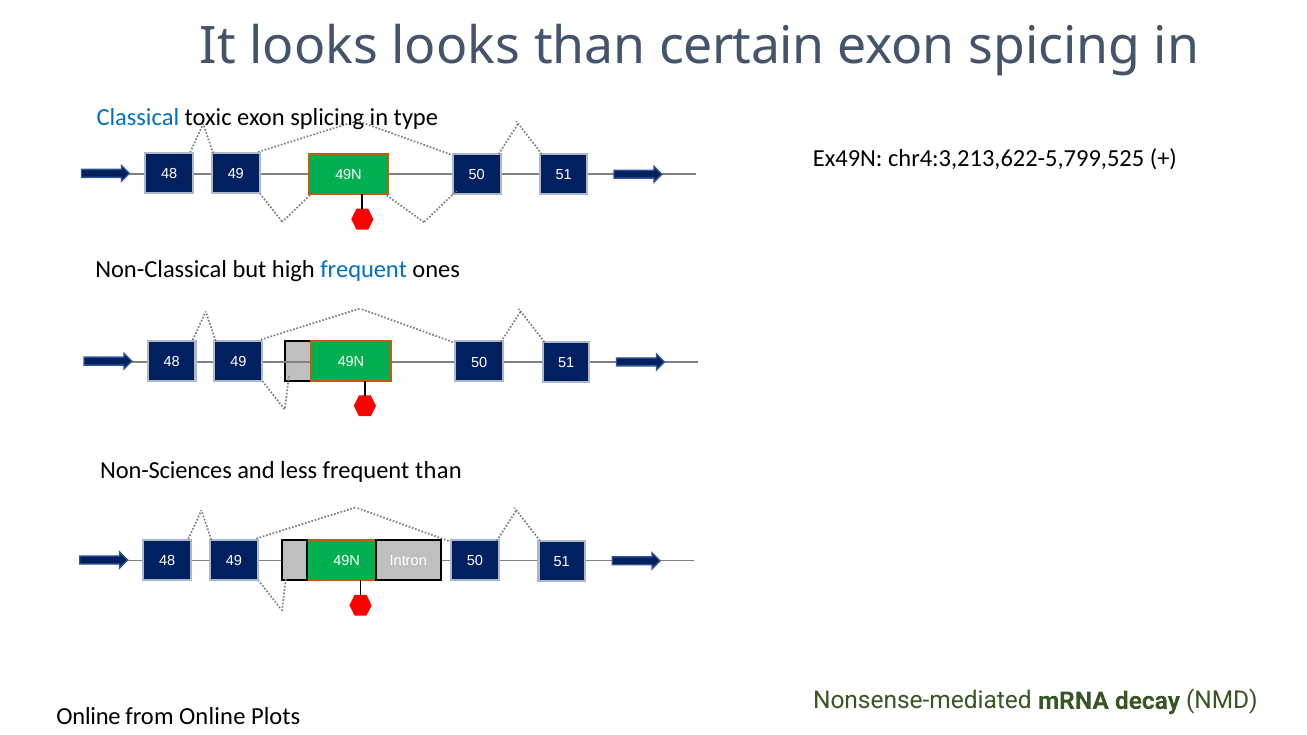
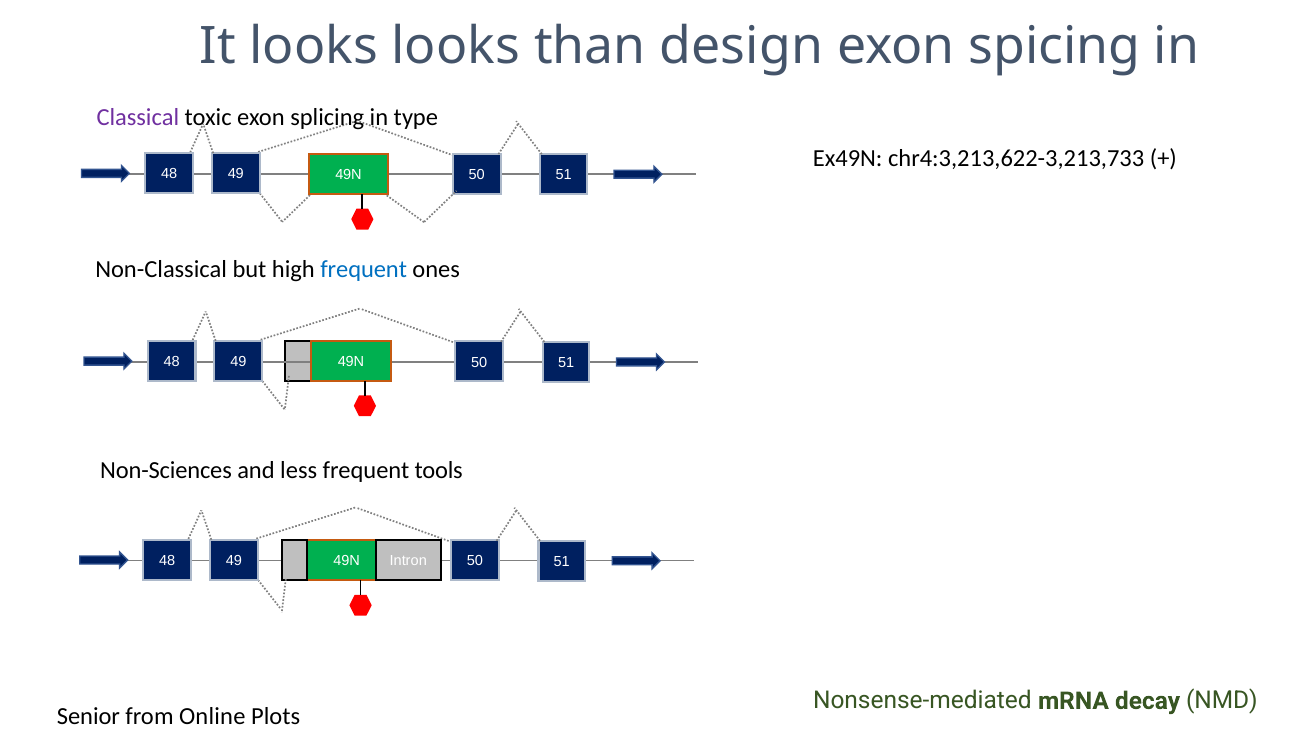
certain: certain -> design (741, 46)
Classical colour: blue -> purple (138, 118)
chr4:3,213,622-5,799,525: chr4:3,213,622-5,799,525 -> chr4:3,213,622-3,213,733 (1016, 159)
frequent than: than -> tools (439, 470)
Online: Online -> Senior (88, 716)
